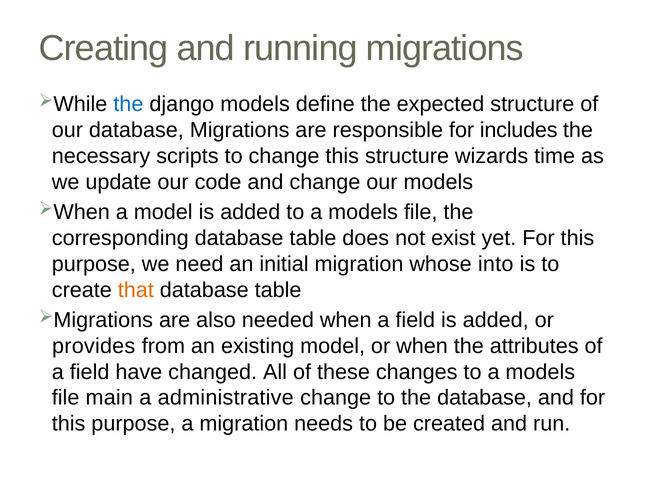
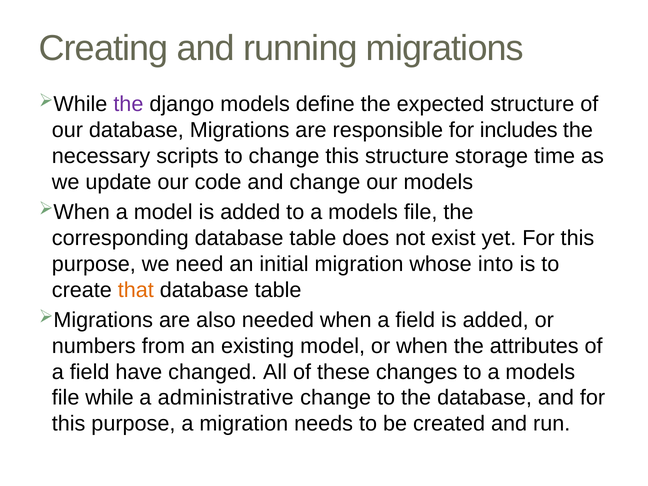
the colour: blue -> purple (128, 104)
wizards: wizards -> storage (492, 156)
provides: provides -> numbers (94, 346)
main: main -> while (109, 398)
